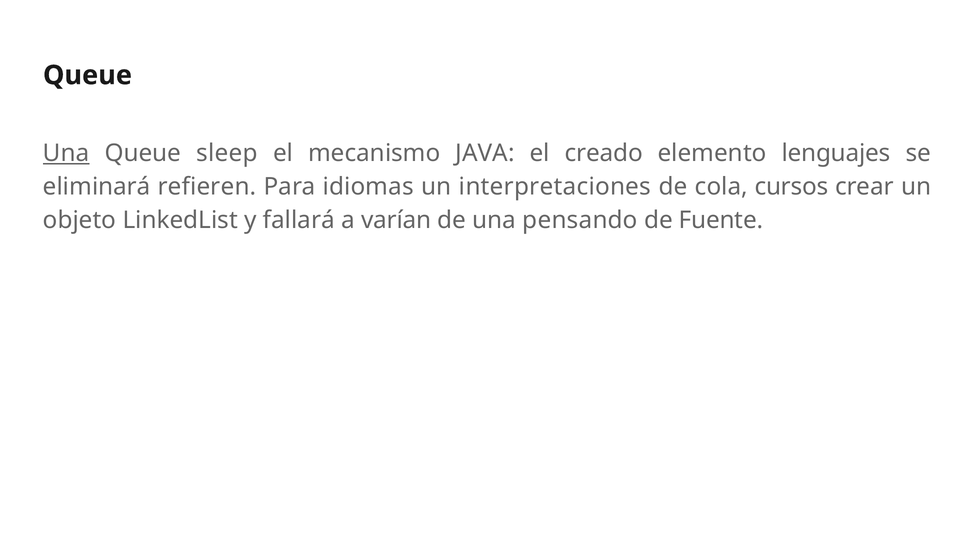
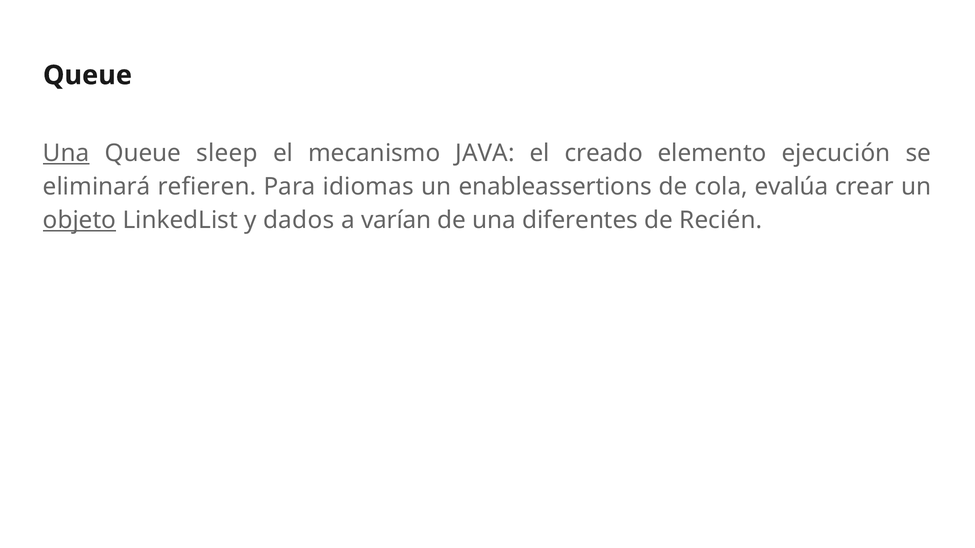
lenguajes: lenguajes -> ejecución (836, 153)
interpretaciones: interpretaciones -> enableassertions (555, 187)
cursos: cursos -> evalúa (792, 187)
objeto underline: none -> present (80, 221)
fallará: fallará -> dados (299, 221)
pensando: pensando -> diferentes (580, 221)
Fuente: Fuente -> Recién (721, 221)
